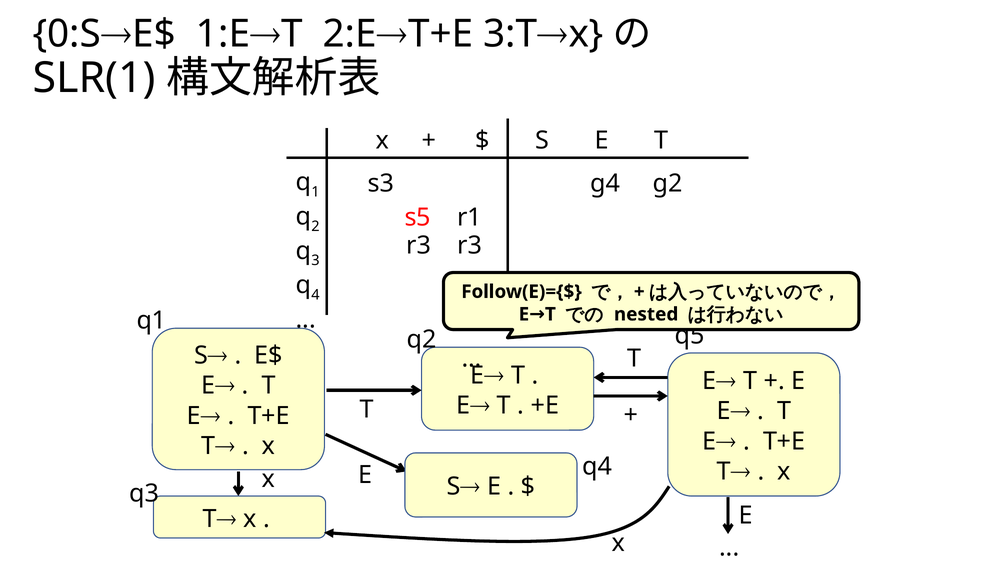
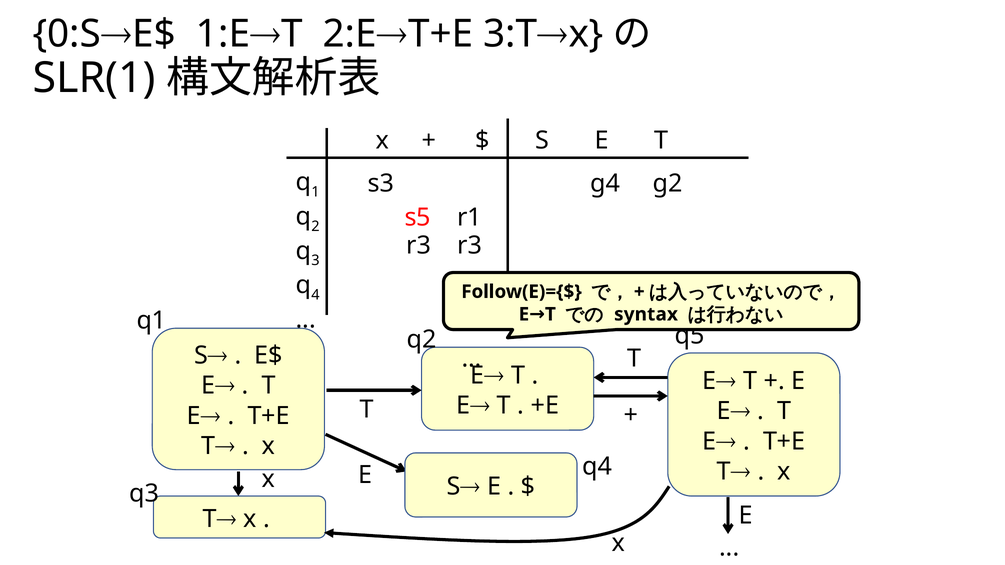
nested: nested -> syntax (646, 314)
